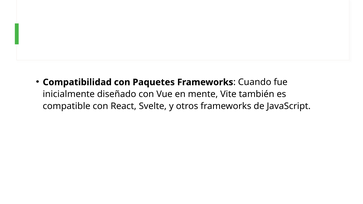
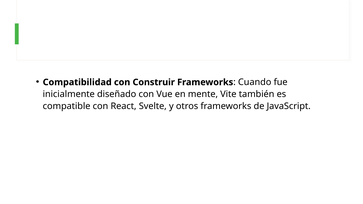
Paquetes: Paquetes -> Construir (154, 82)
